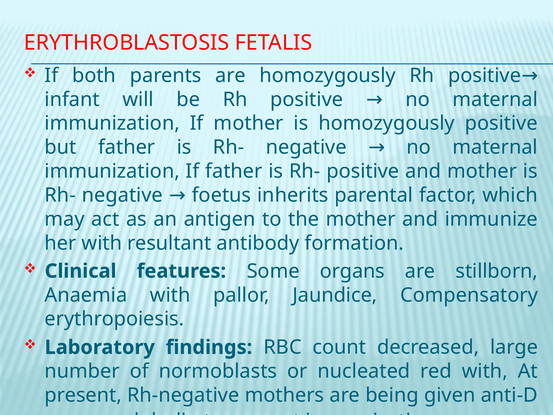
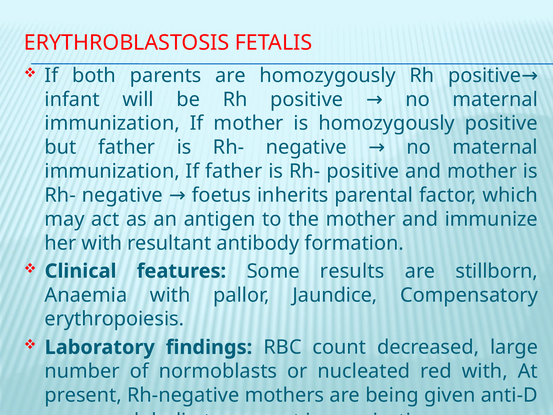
organs: organs -> results (352, 271)
